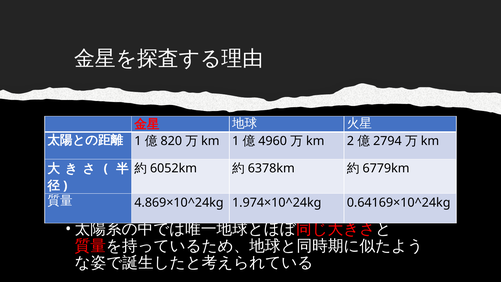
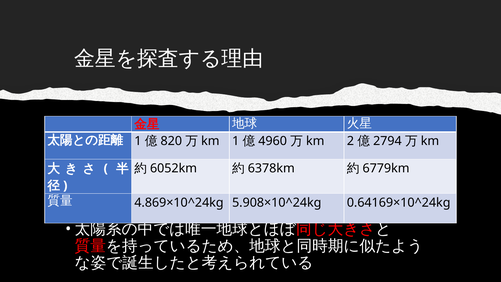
1.974×10^24kg: 1.974×10^24kg -> 5.908×10^24kg (277, 203)
